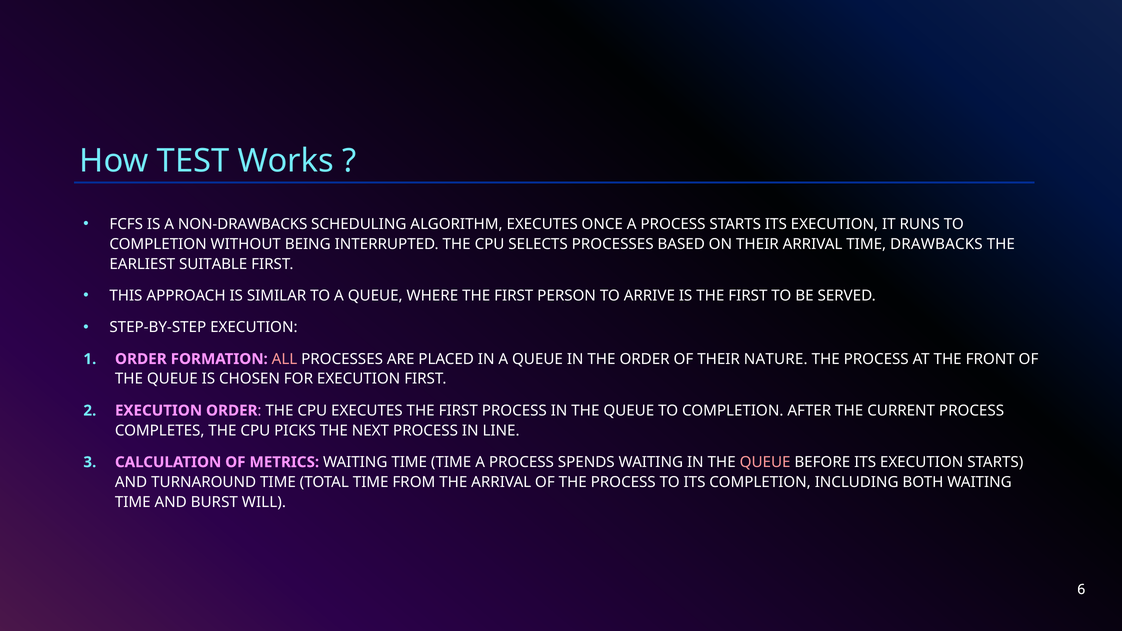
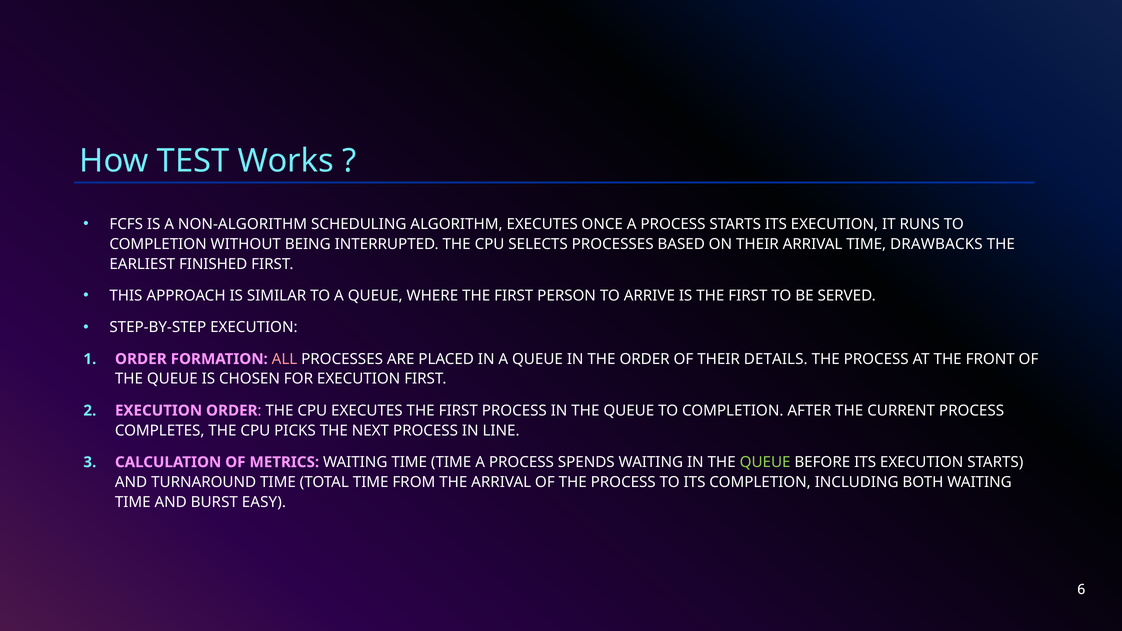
NON-DRAWBACKS: NON-DRAWBACKS -> NON-ALGORITHM (243, 224)
SUITABLE: SUITABLE -> FINISHED (213, 264)
NATURE: NATURE -> DETAILS (776, 359)
QUEUE colour: pink -> light green (765, 462)
WILL: WILL -> EASY (264, 502)
